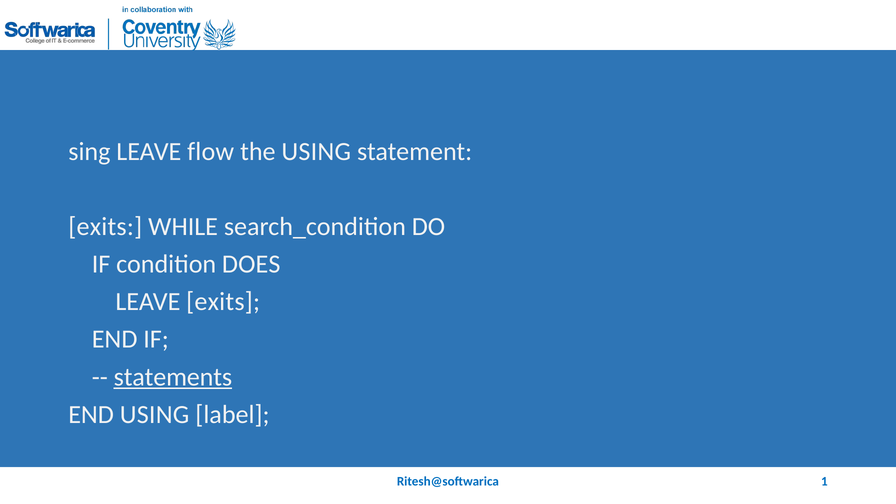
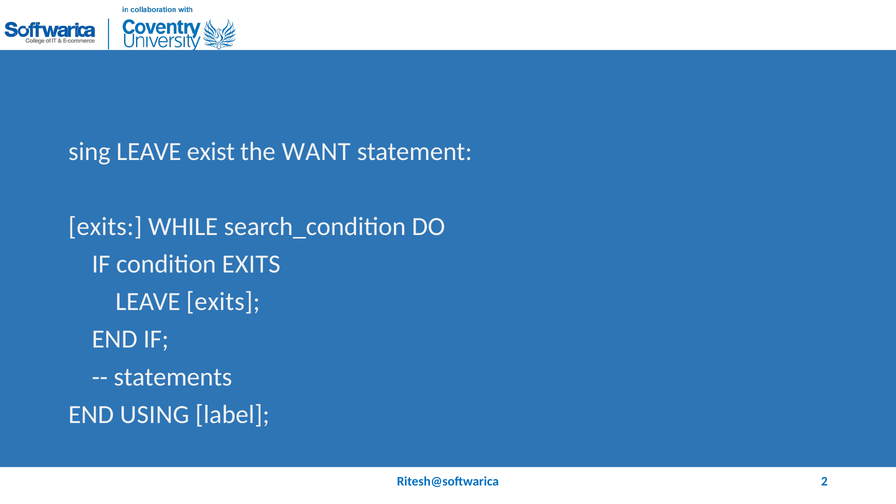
flow: flow -> exist (211, 151)
the USING: USING -> WANT (316, 151)
condition DOES: DOES -> EXITS (251, 264)
statements underline: present -> none (173, 377)
1: 1 -> 2 (824, 481)
